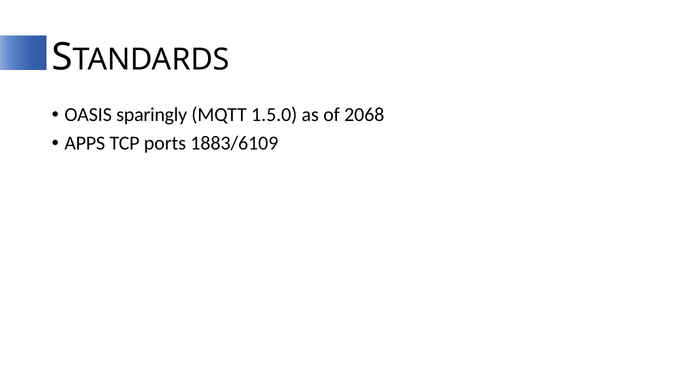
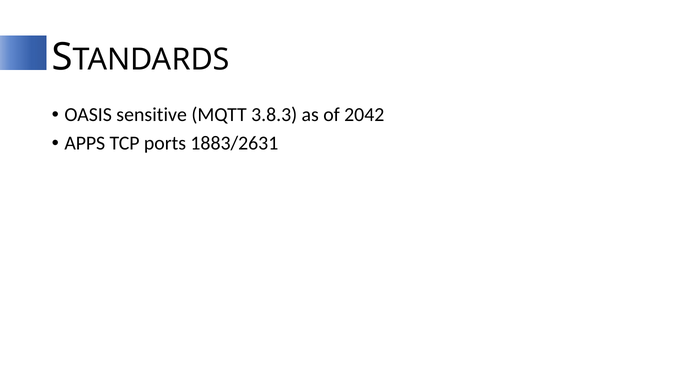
sparingly: sparingly -> sensitive (152, 115)
1.5.0: 1.5.0 -> 3.8.3 (274, 115)
2068: 2068 -> 2042 (364, 115)
1883/6109: 1883/6109 -> 1883/2631 (234, 143)
